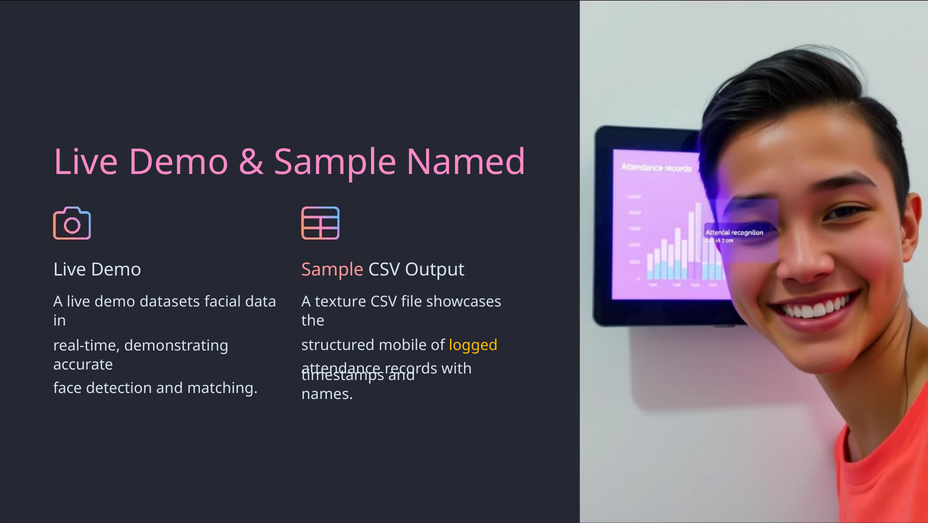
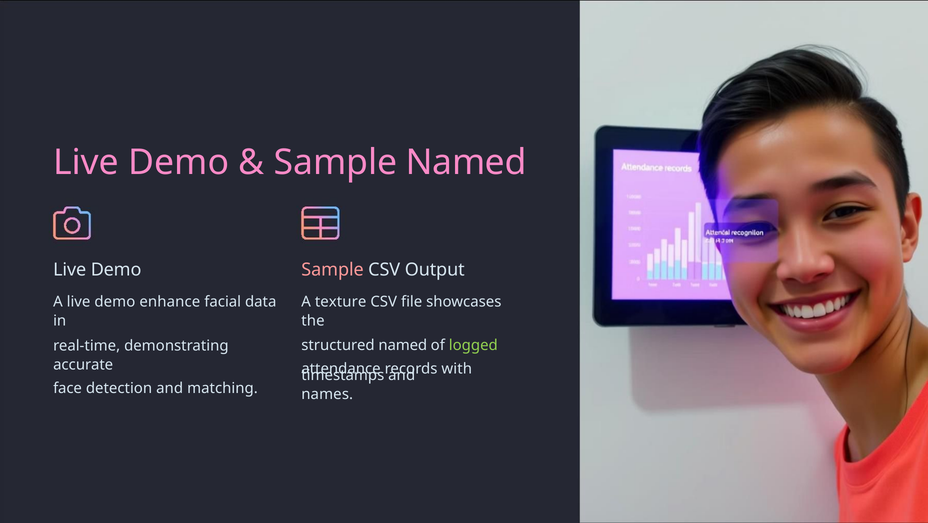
datasets: datasets -> enhance (170, 302)
structured mobile: mobile -> named (403, 345)
logged colour: yellow -> light green (473, 345)
